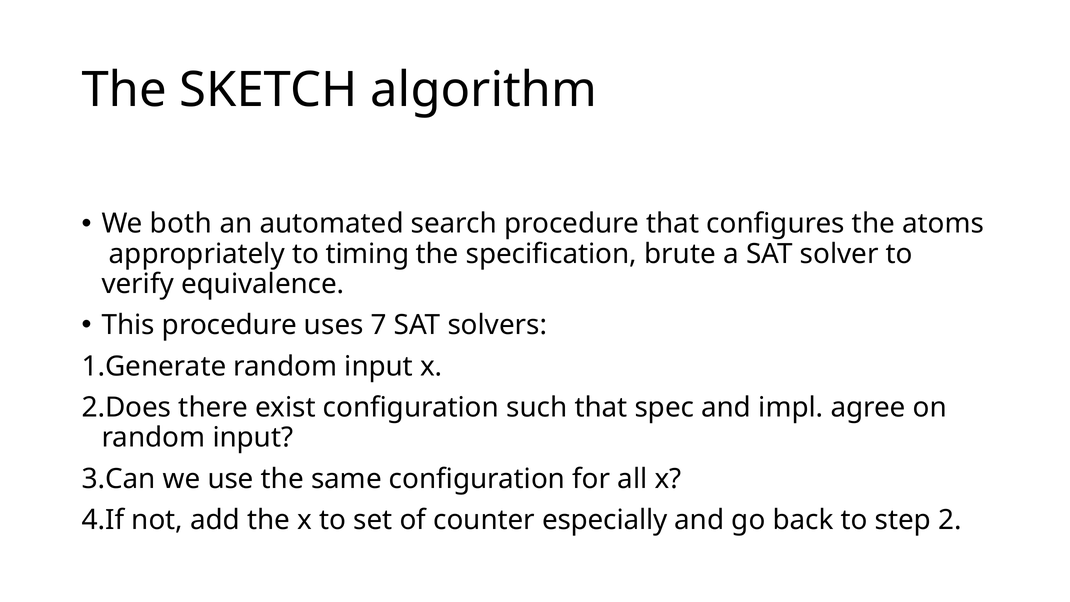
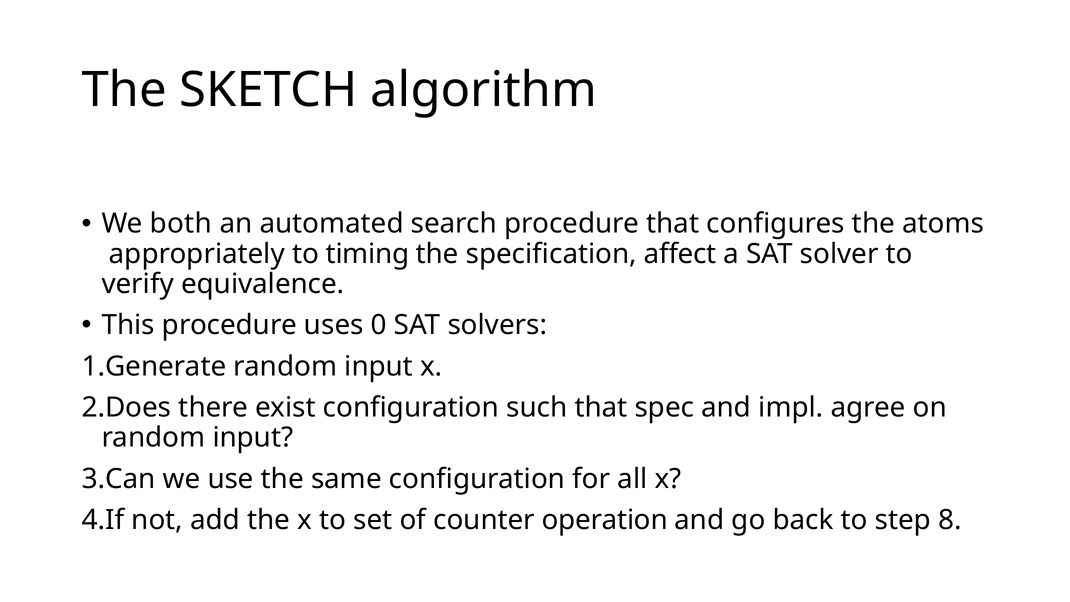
brute: brute -> affect (680, 254)
7: 7 -> 0 (379, 325)
especially: especially -> operation (605, 520)
2: 2 -> 8 (950, 520)
